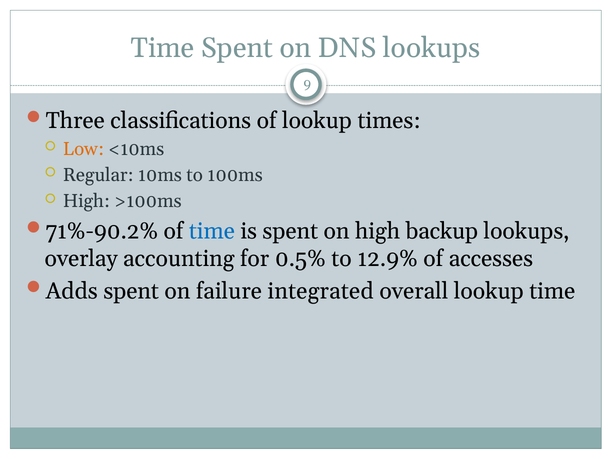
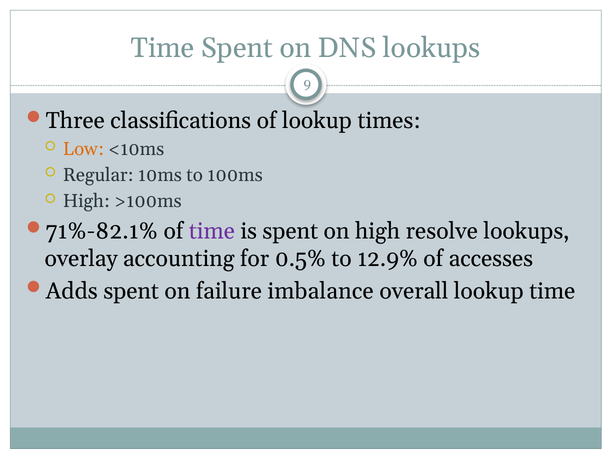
71%-90.2%: 71%-90.2% -> 71%-82.1% (102, 231)
time colour: blue -> purple (212, 231)
backup: backup -> resolve (442, 231)
integrated: integrated -> imbalance (321, 291)
